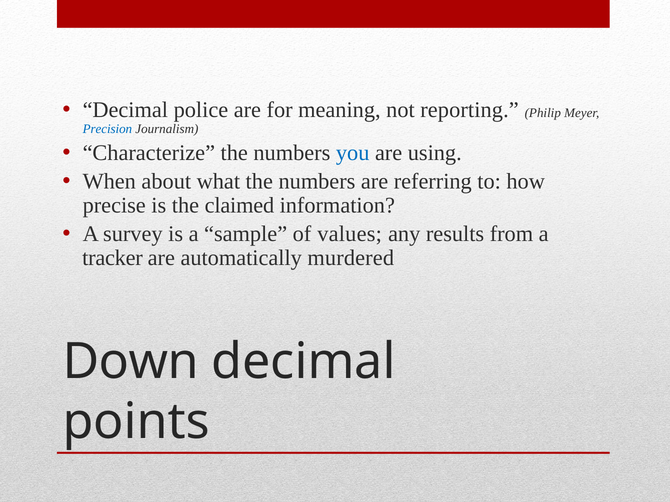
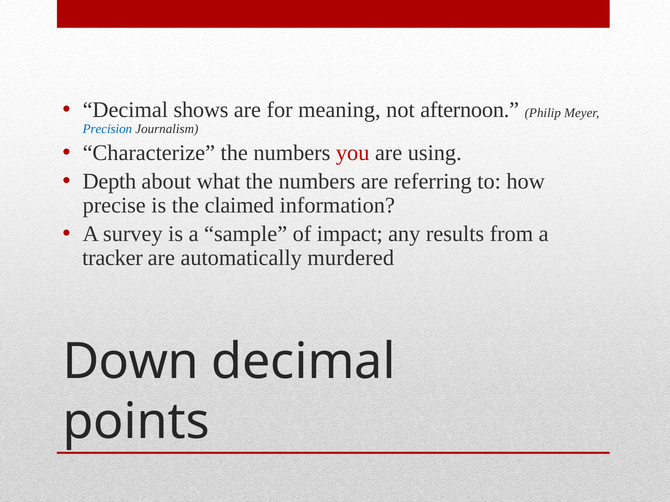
police: police -> shows (201, 110)
reporting: reporting -> afternoon (470, 110)
you colour: blue -> red (353, 153)
When: When -> Depth (109, 181)
values: values -> impact (350, 234)
